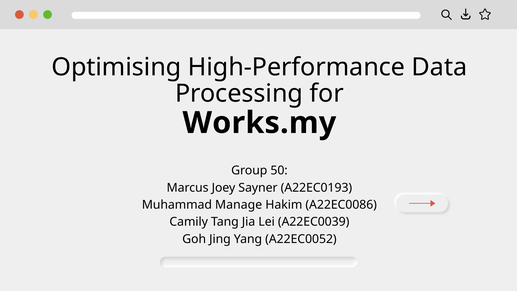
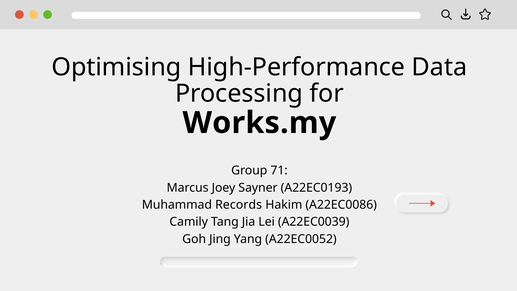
50: 50 -> 71 (279, 170)
Manage: Manage -> Records (239, 205)
